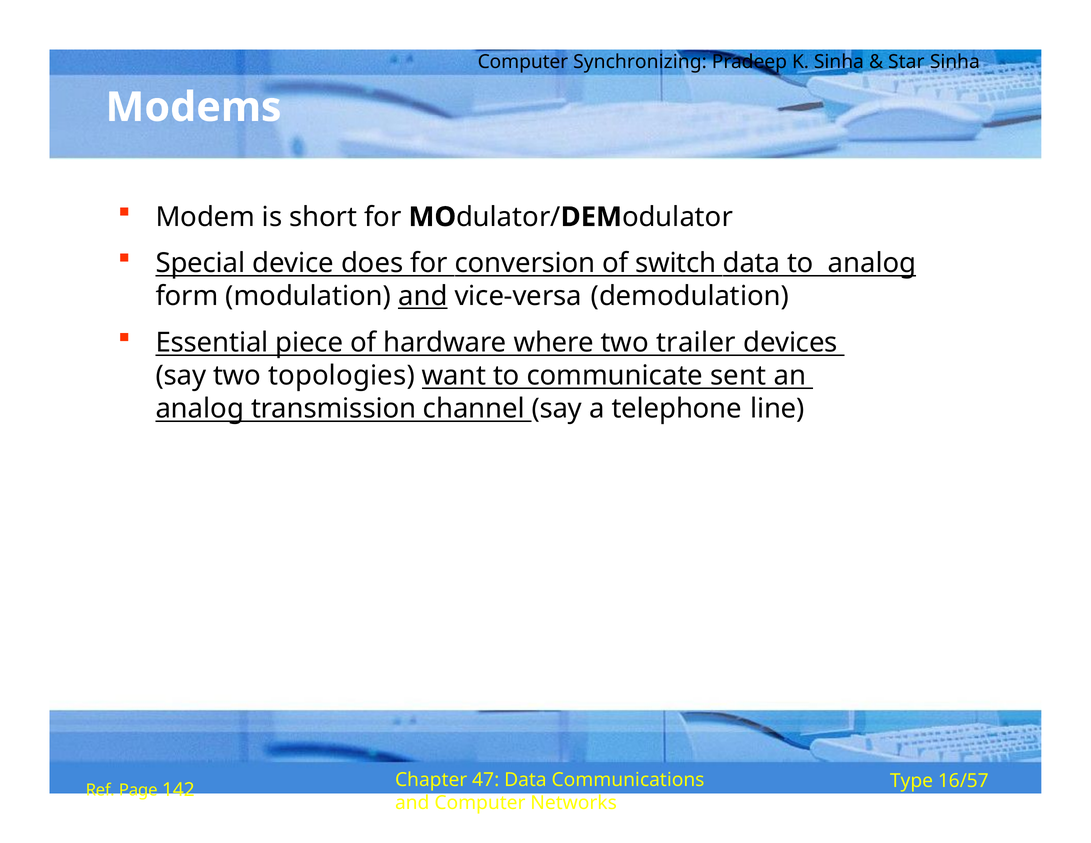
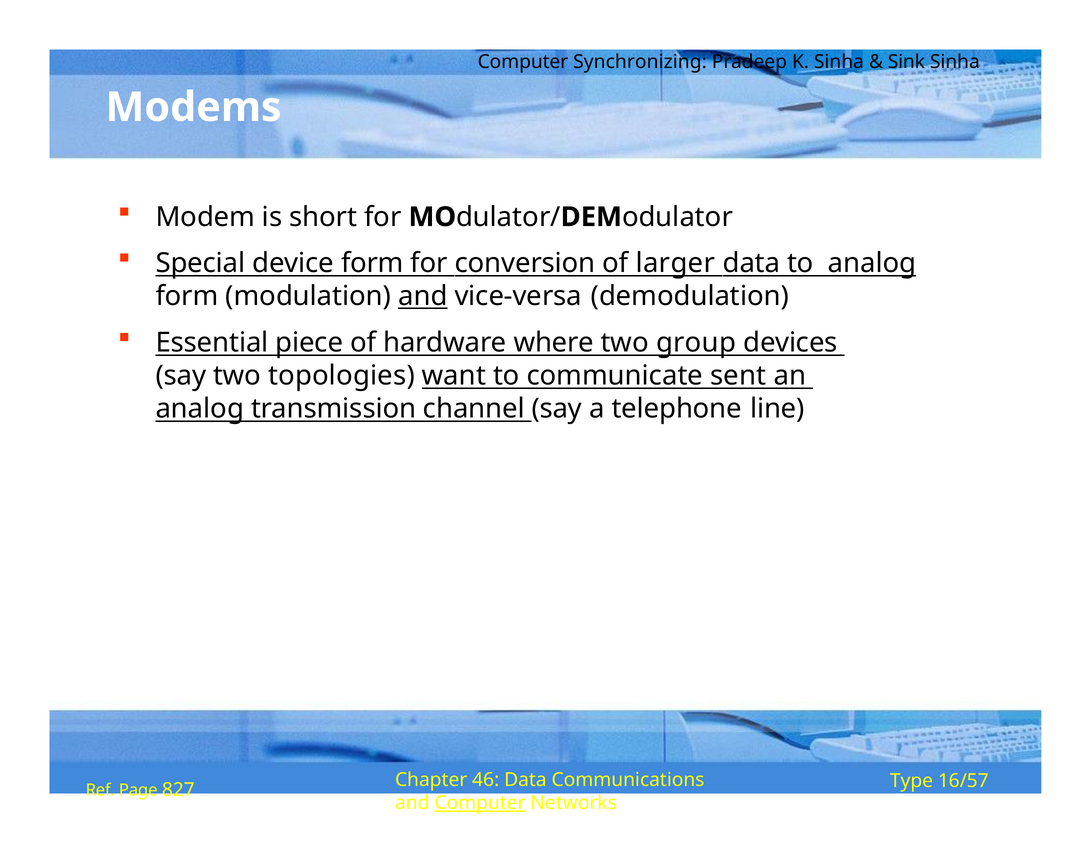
Star: Star -> Sink (906, 62)
device does: does -> form (372, 263)
switch: switch -> larger (675, 263)
trailer: trailer -> group (696, 343)
47: 47 -> 46 (486, 780)
142: 142 -> 827 (178, 790)
Computer underline: none -> present (480, 803)
